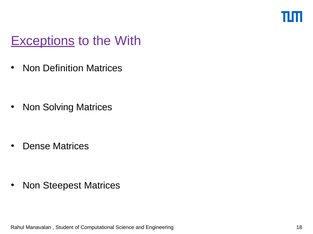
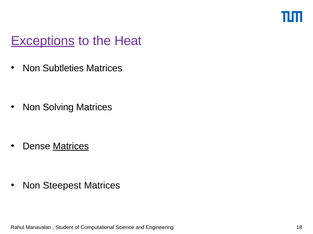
With: With -> Heat (128, 41)
Definition: Definition -> Subtleties (63, 68)
Matrices underline: none -> present (71, 147)
